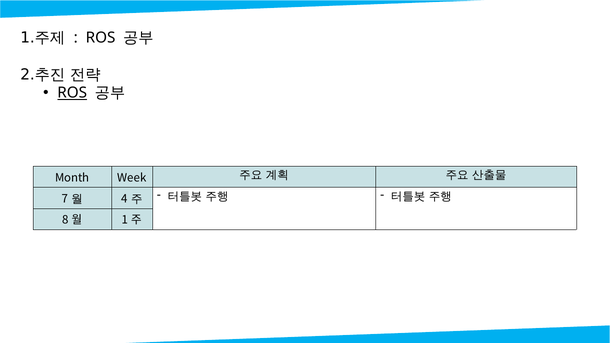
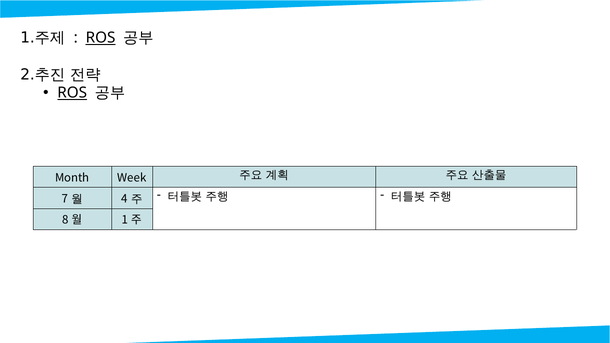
ROS underline: none -> present (101, 38)
